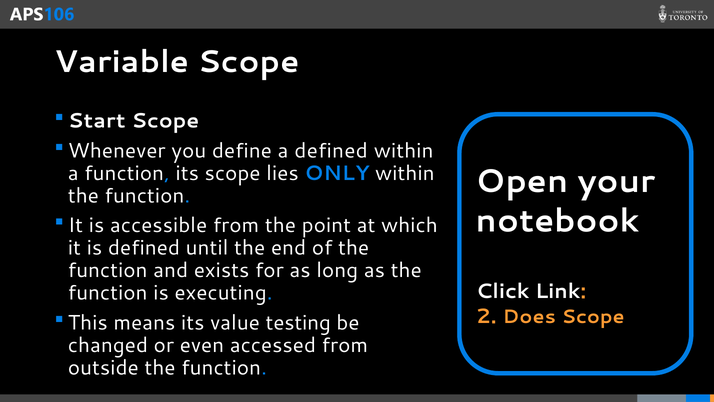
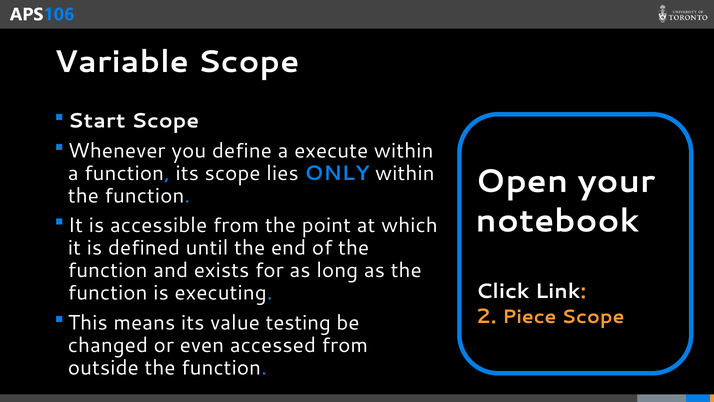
a defined: defined -> execute (331, 151)
Does: Does -> Piece (529, 317)
